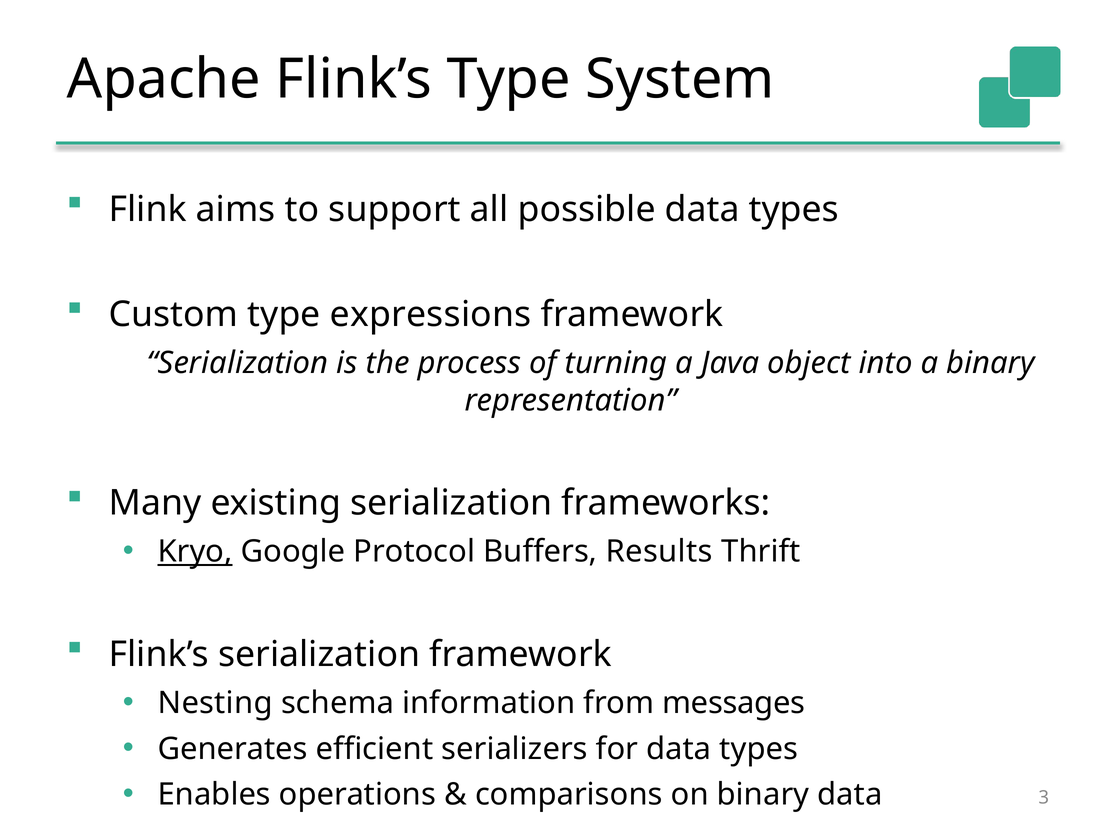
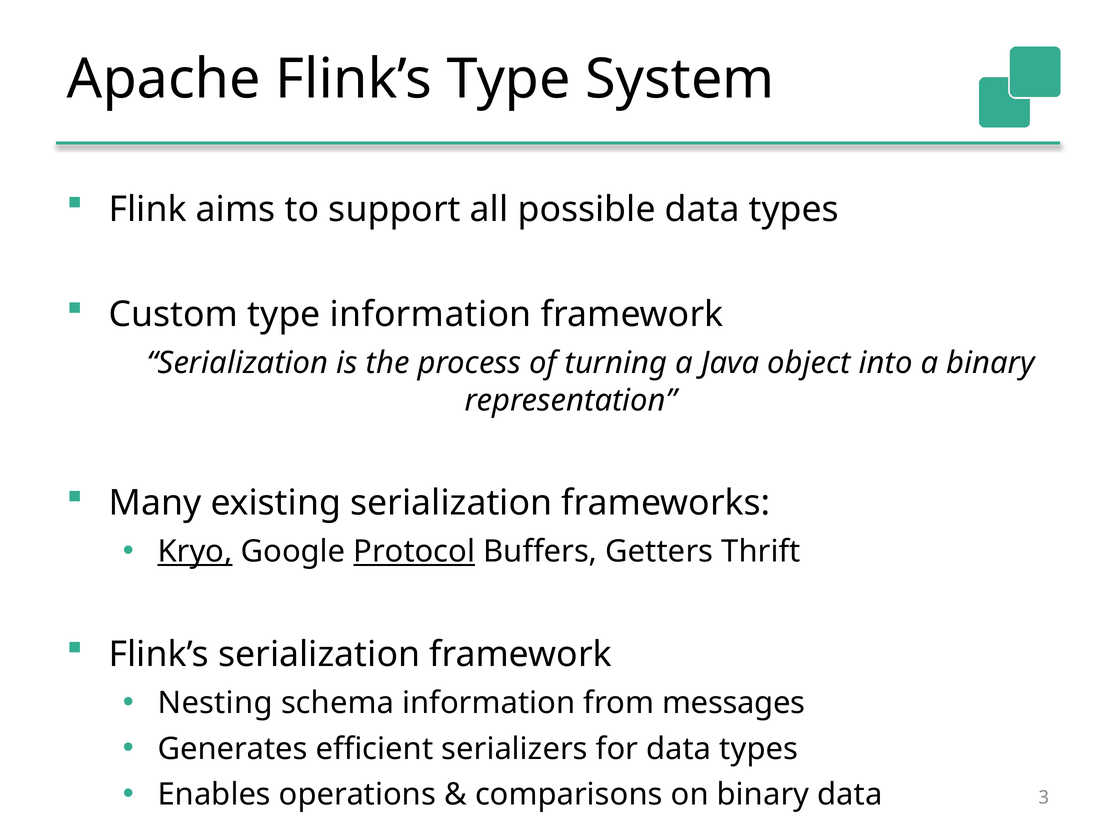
type expressions: expressions -> information (431, 315)
Protocol underline: none -> present (414, 552)
Results: Results -> Getters (659, 552)
